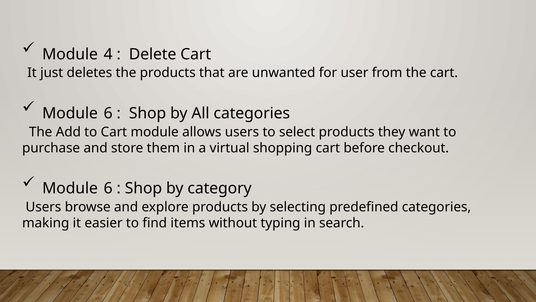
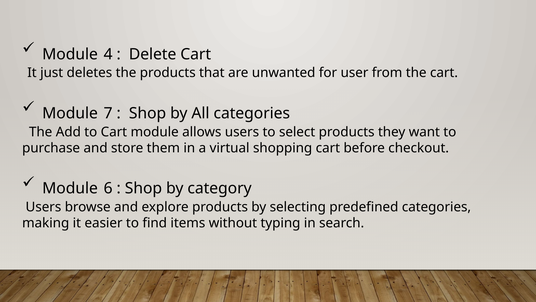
6: 6 -> 7 (108, 113)
